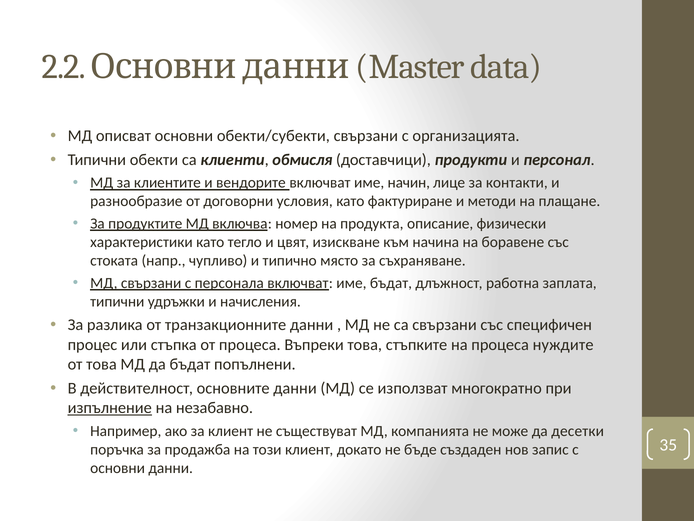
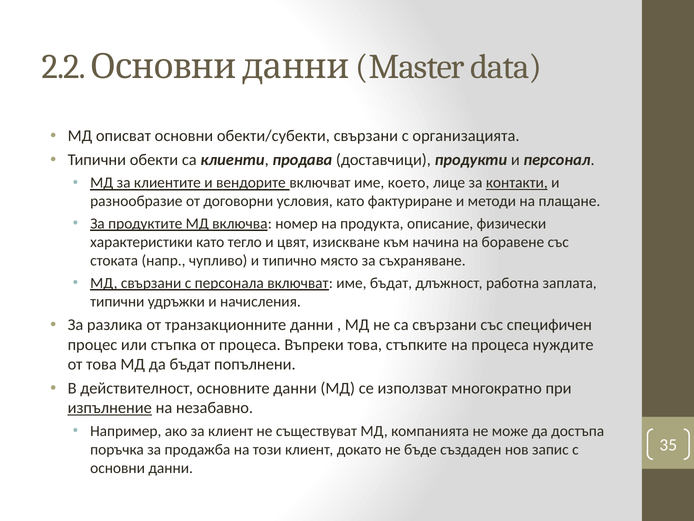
обмисля: обмисля -> продава (302, 160)
начин: начин -> което (409, 183)
контакти underline: none -> present (517, 183)
десетки: десетки -> достъпа (578, 431)
